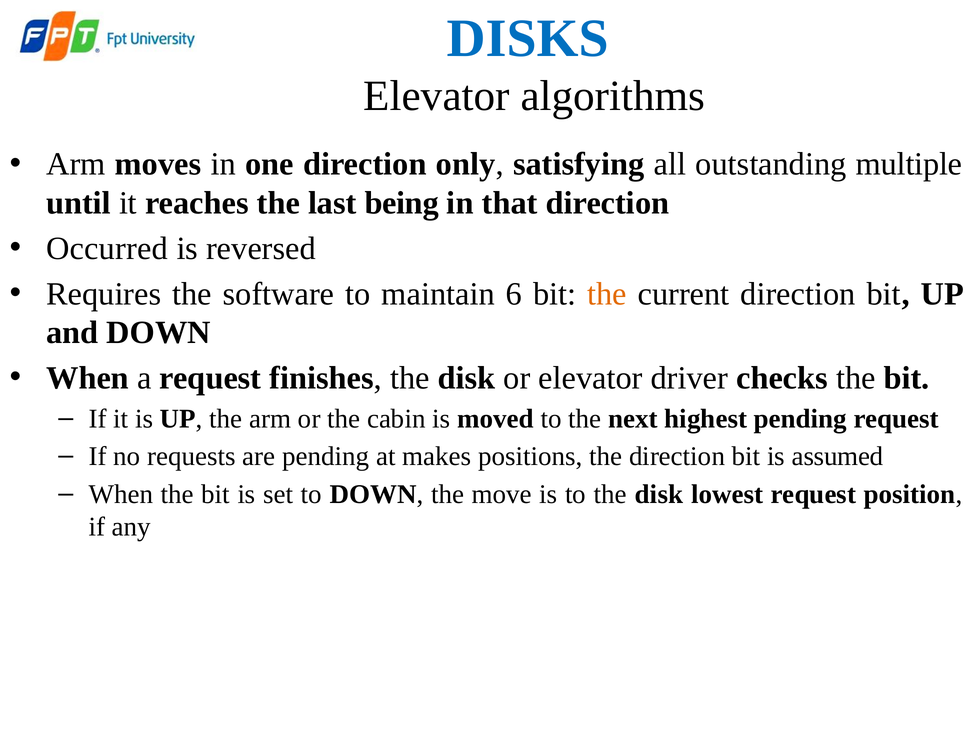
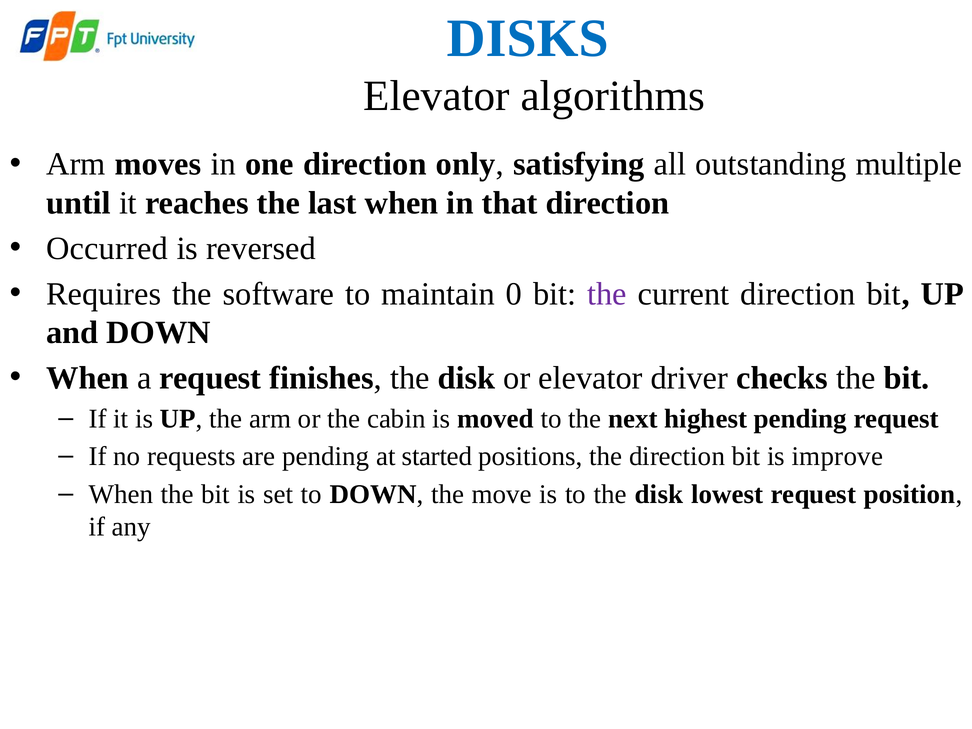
last being: being -> when (402, 203)
6: 6 -> 0 (514, 294)
the colour: orange -> purple (607, 294)
makes: makes -> started (437, 457)
assumed: assumed -> improve (837, 457)
